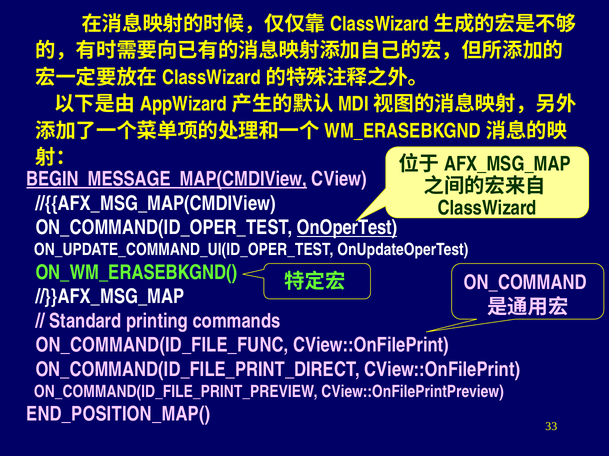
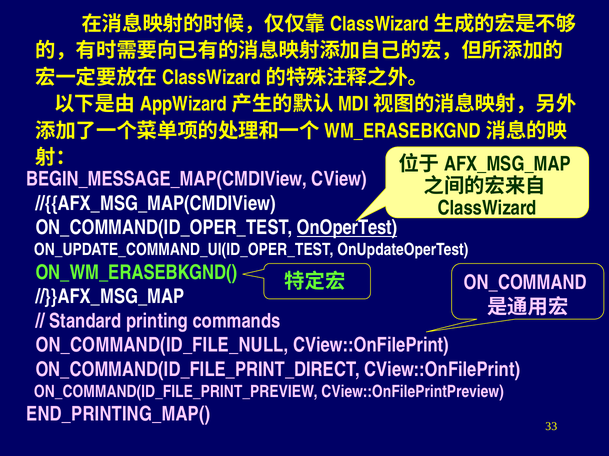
BEGIN_MESSAGE_MAP(CMDIView underline: present -> none (167, 179)
ON_COMMAND(ID_FILE_FUNC: ON_COMMAND(ID_FILE_FUNC -> ON_COMMAND(ID_FILE_NULL (162, 346)
END_POSITION_MAP(: END_POSITION_MAP( -> END_PRINTING_MAP( (118, 415)
